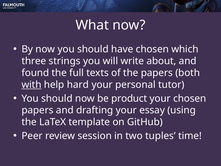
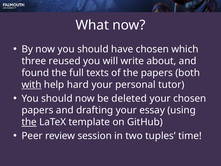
strings: strings -> reused (65, 61)
product: product -> deleted (129, 98)
the underline: none -> present (29, 122)
